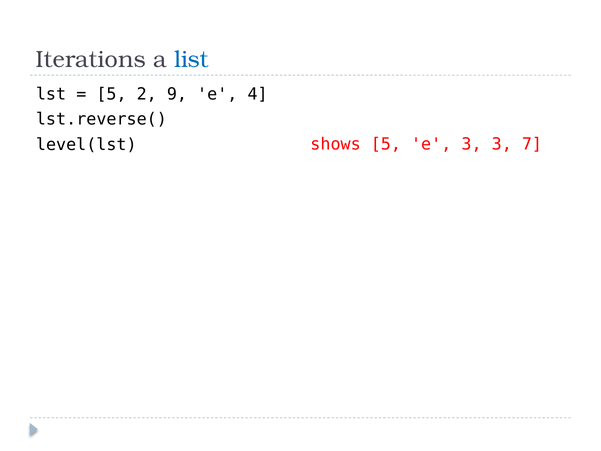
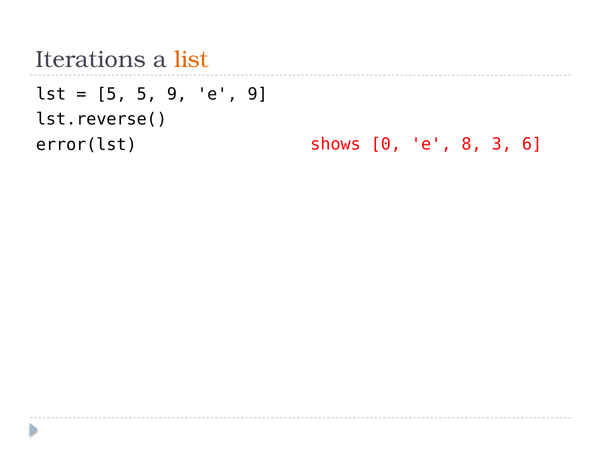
list colour: blue -> orange (191, 60)
5 2: 2 -> 5 (147, 94)
e 4: 4 -> 9 (258, 94)
level(lst: level(lst -> error(lst (86, 144)
shows 5: 5 -> 0 (386, 144)
e 3: 3 -> 8 (472, 144)
7: 7 -> 6 (532, 144)
